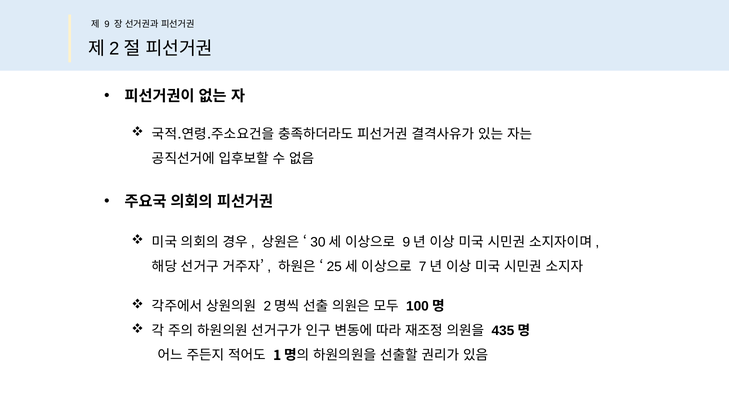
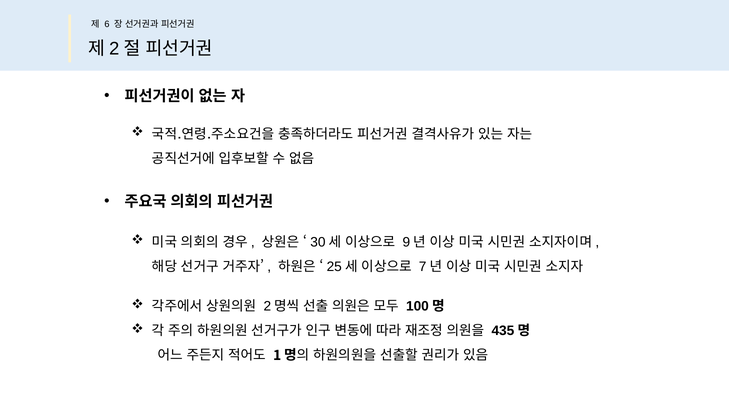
9: 9 -> 6 (107, 24)
